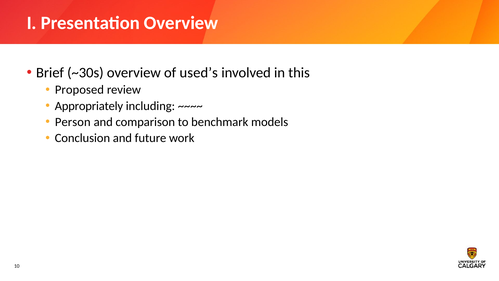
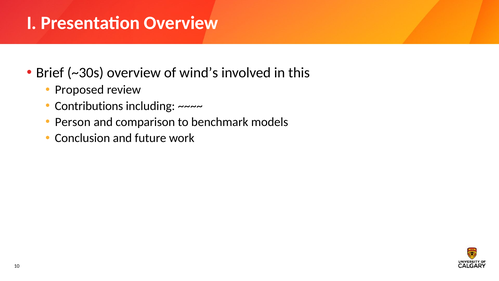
used’s: used’s -> wind’s (199, 73)
Appropriately: Appropriately -> Contributions (89, 106)
